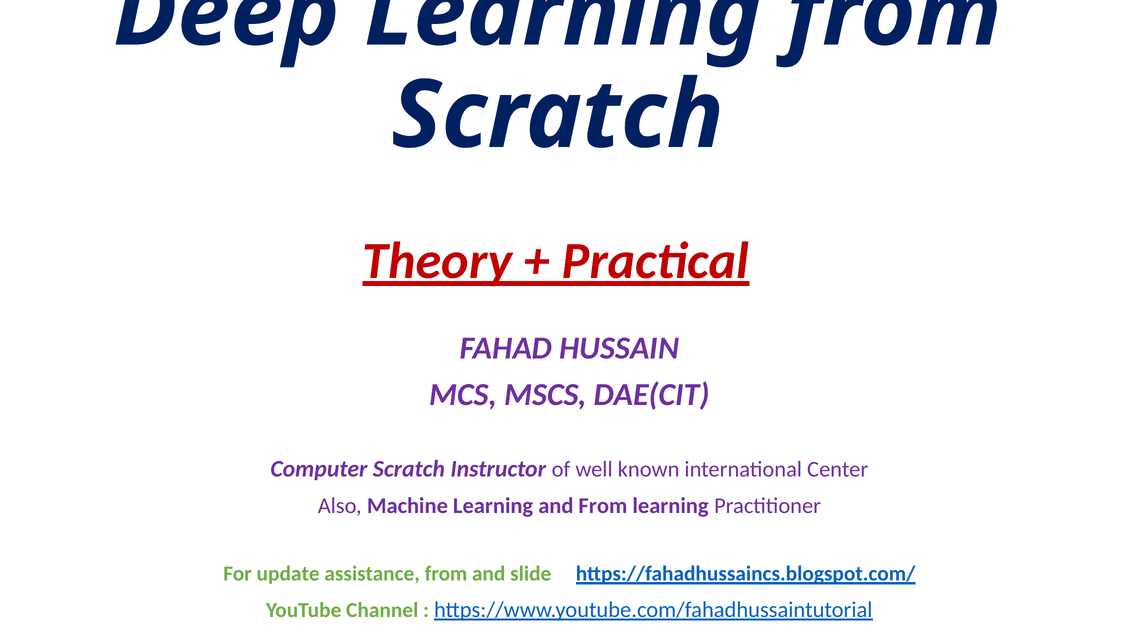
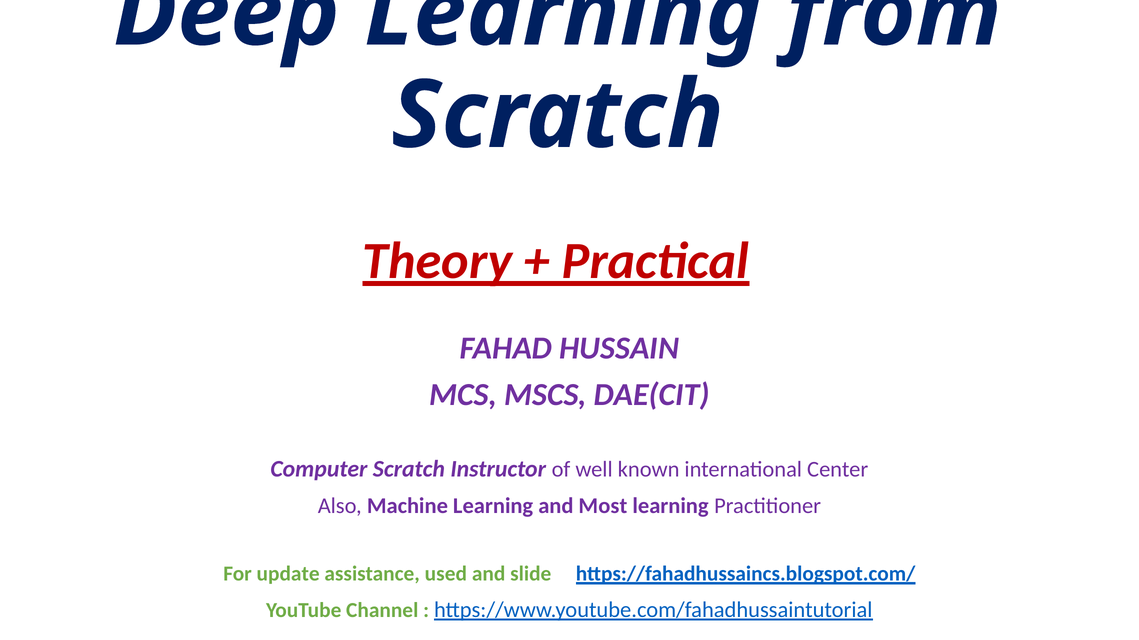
and From: From -> Most (603, 506)
assistance from: from -> used (446, 575)
